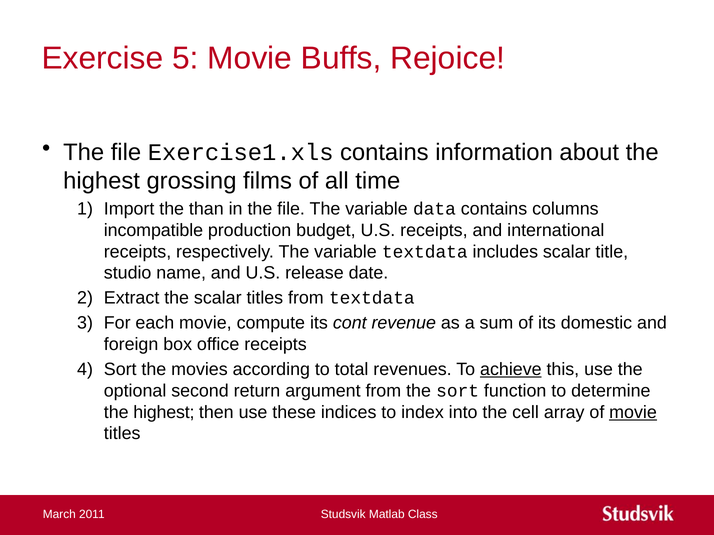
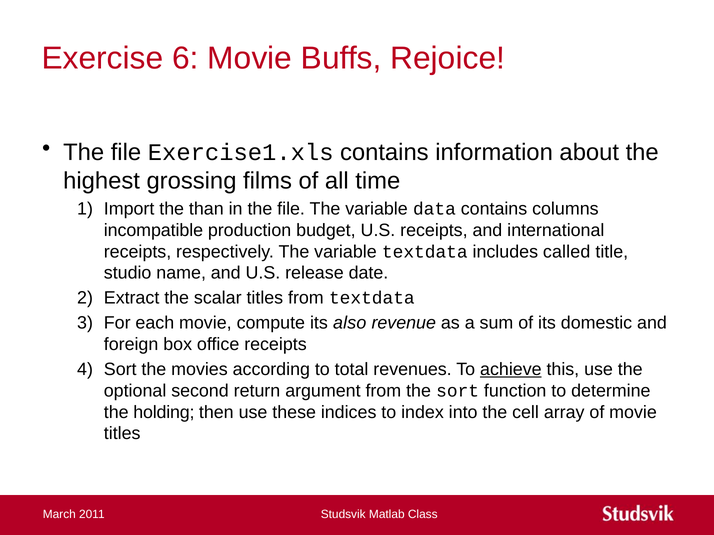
5: 5 -> 6 (185, 58)
includes scalar: scalar -> called (567, 252)
cont: cont -> also (350, 323)
highest: highest -> holding (164, 413)
movie underline: present -> none (633, 413)
